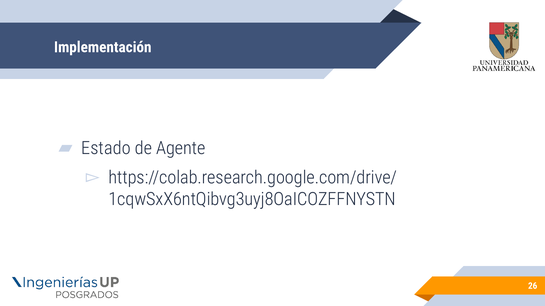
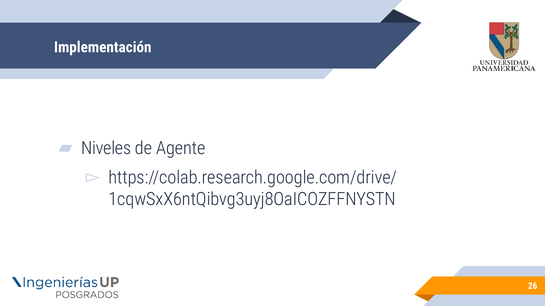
Estado: Estado -> Niveles (106, 149)
